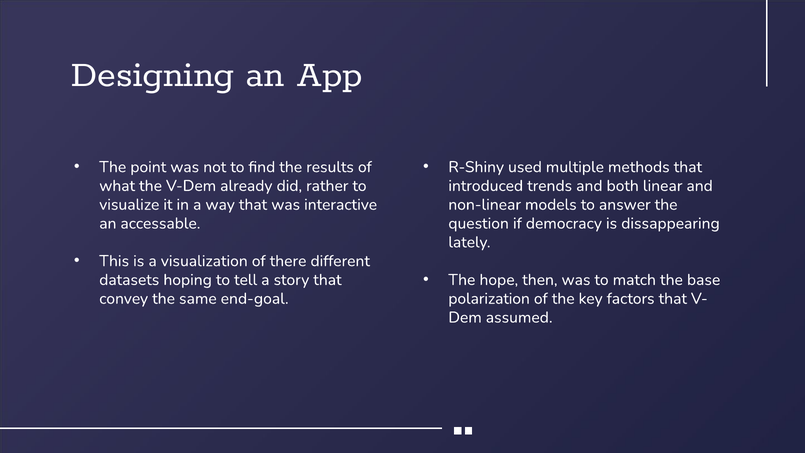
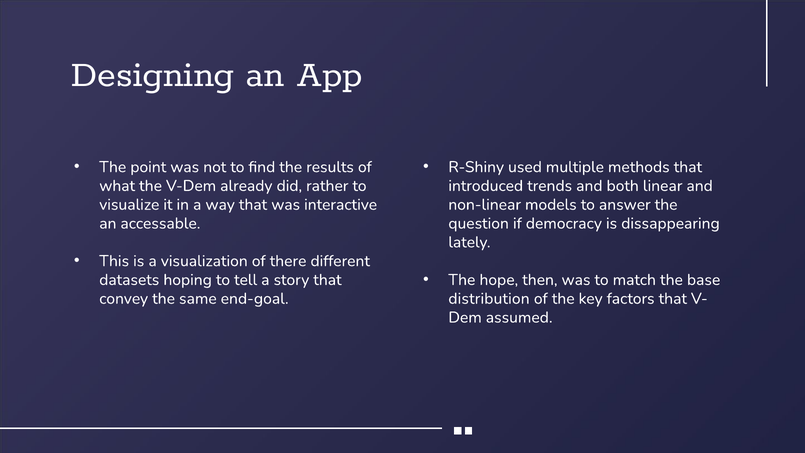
polarization: polarization -> distribution (489, 298)
